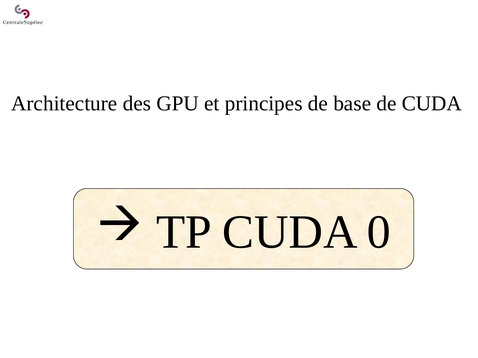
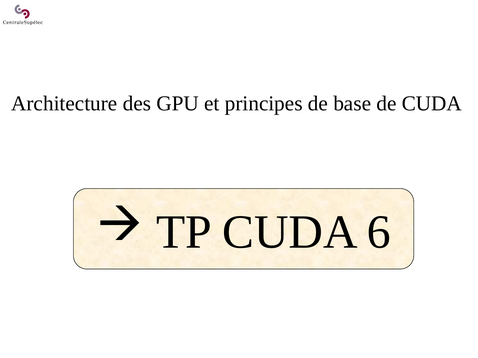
0: 0 -> 6 (379, 232)
